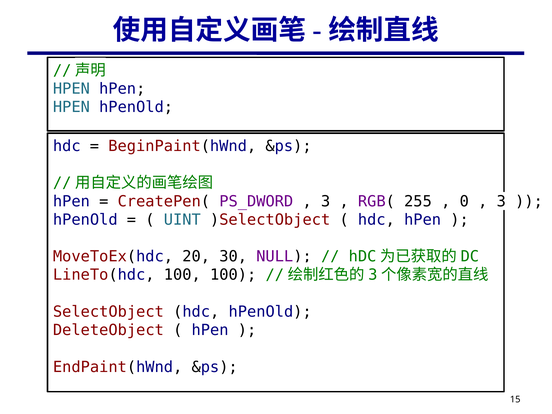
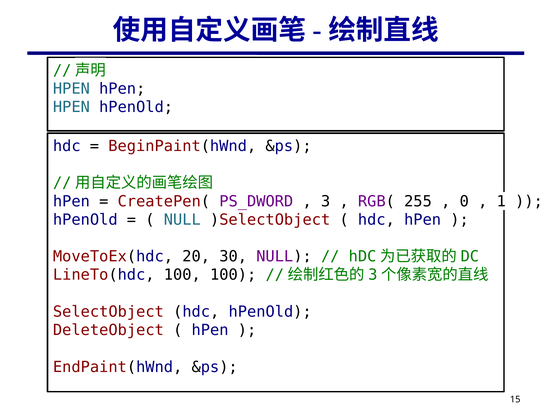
3: 3 -> 1 (501, 201)
UINT: UINT -> NULL (182, 220)
